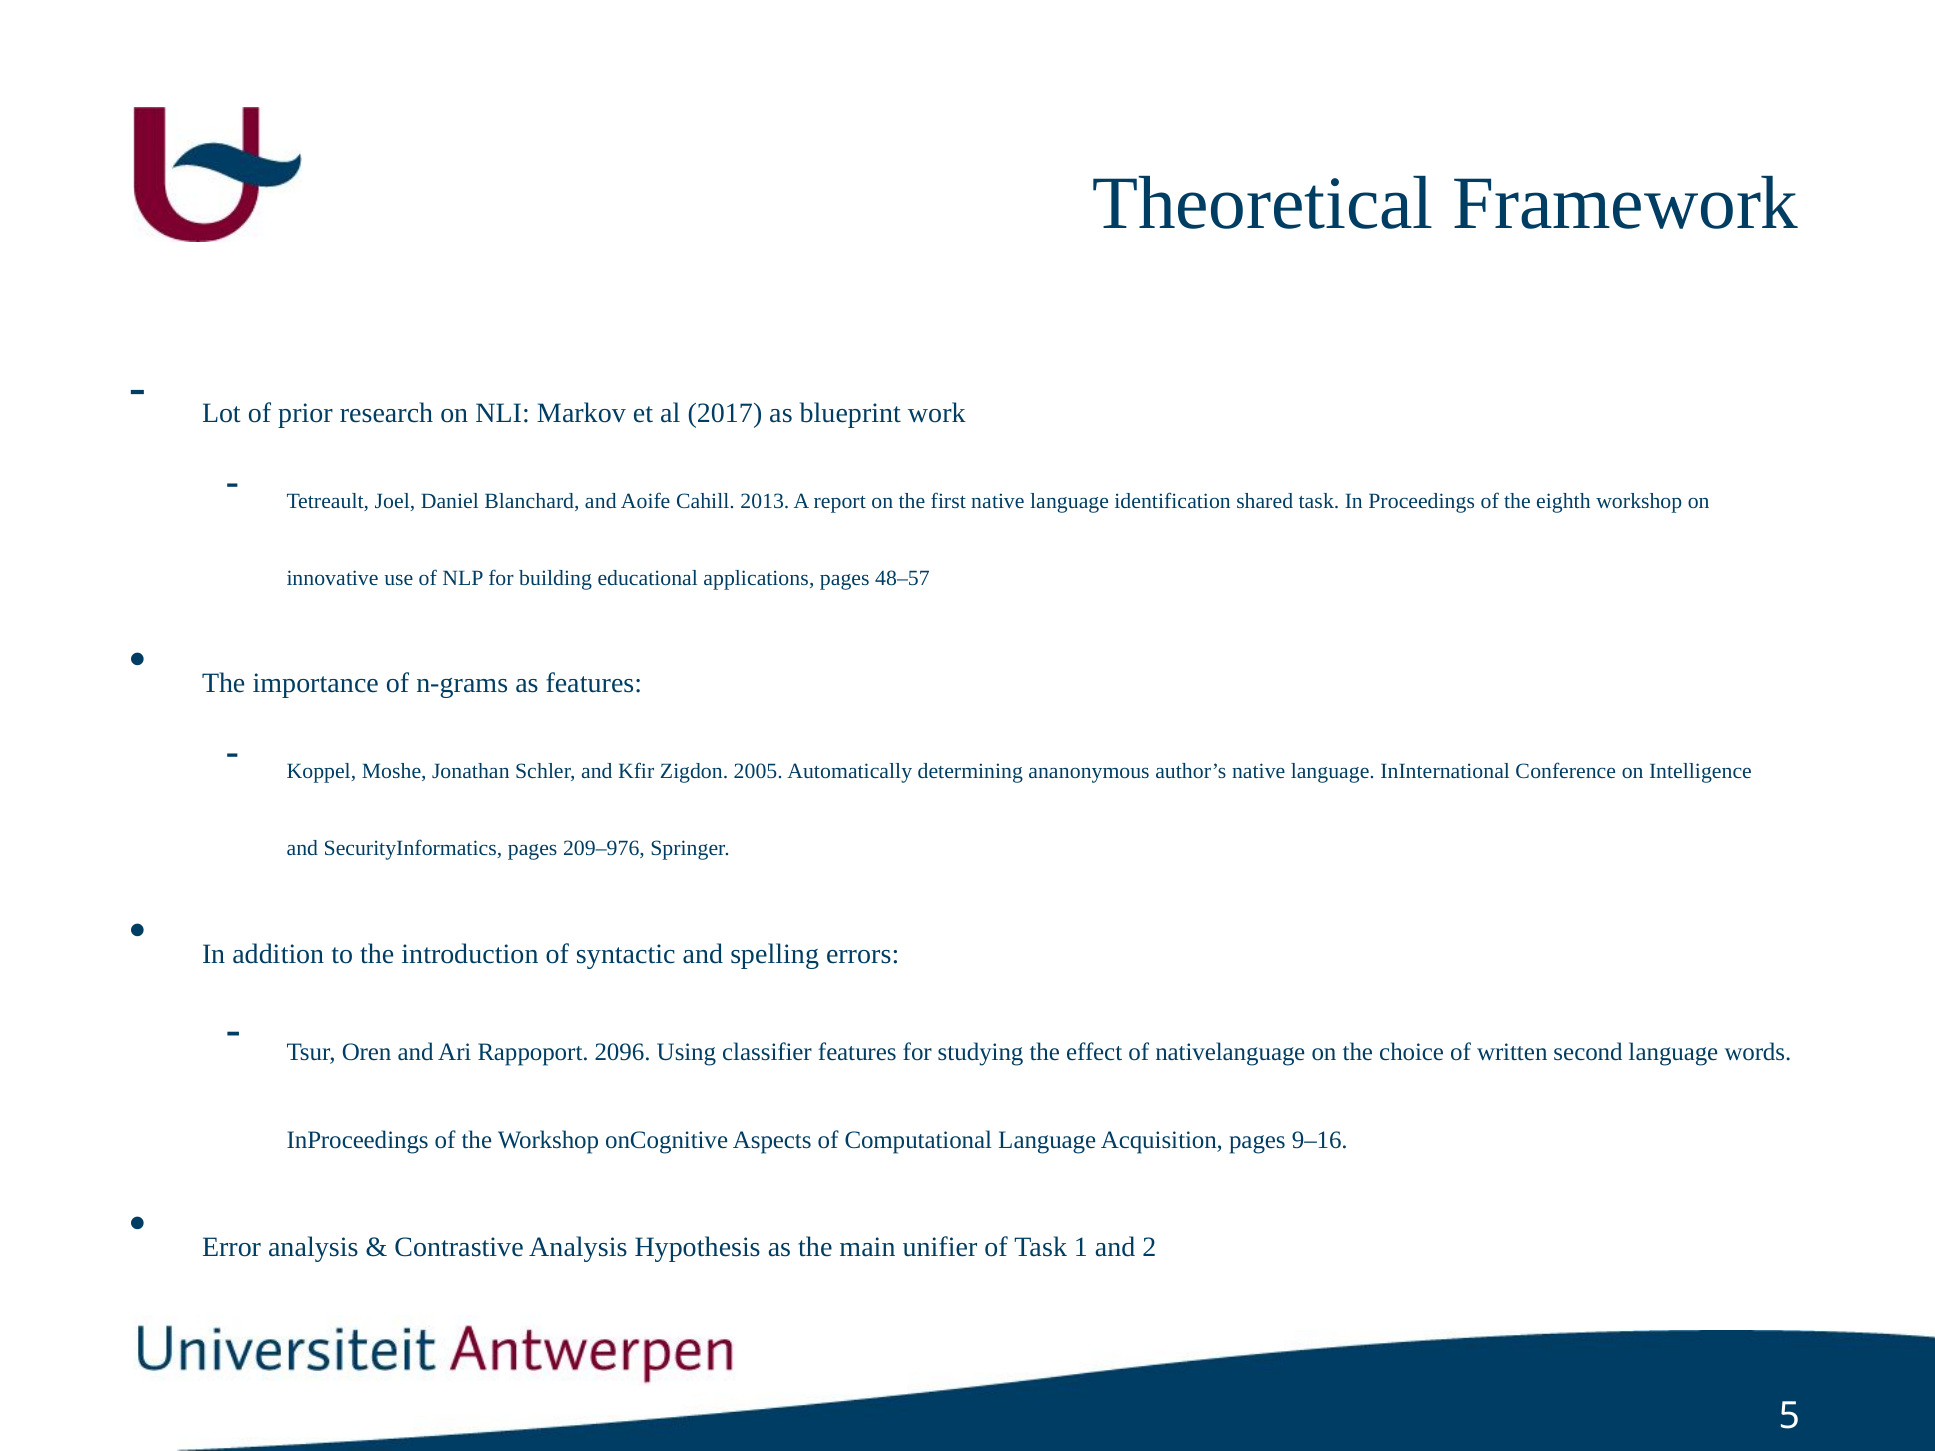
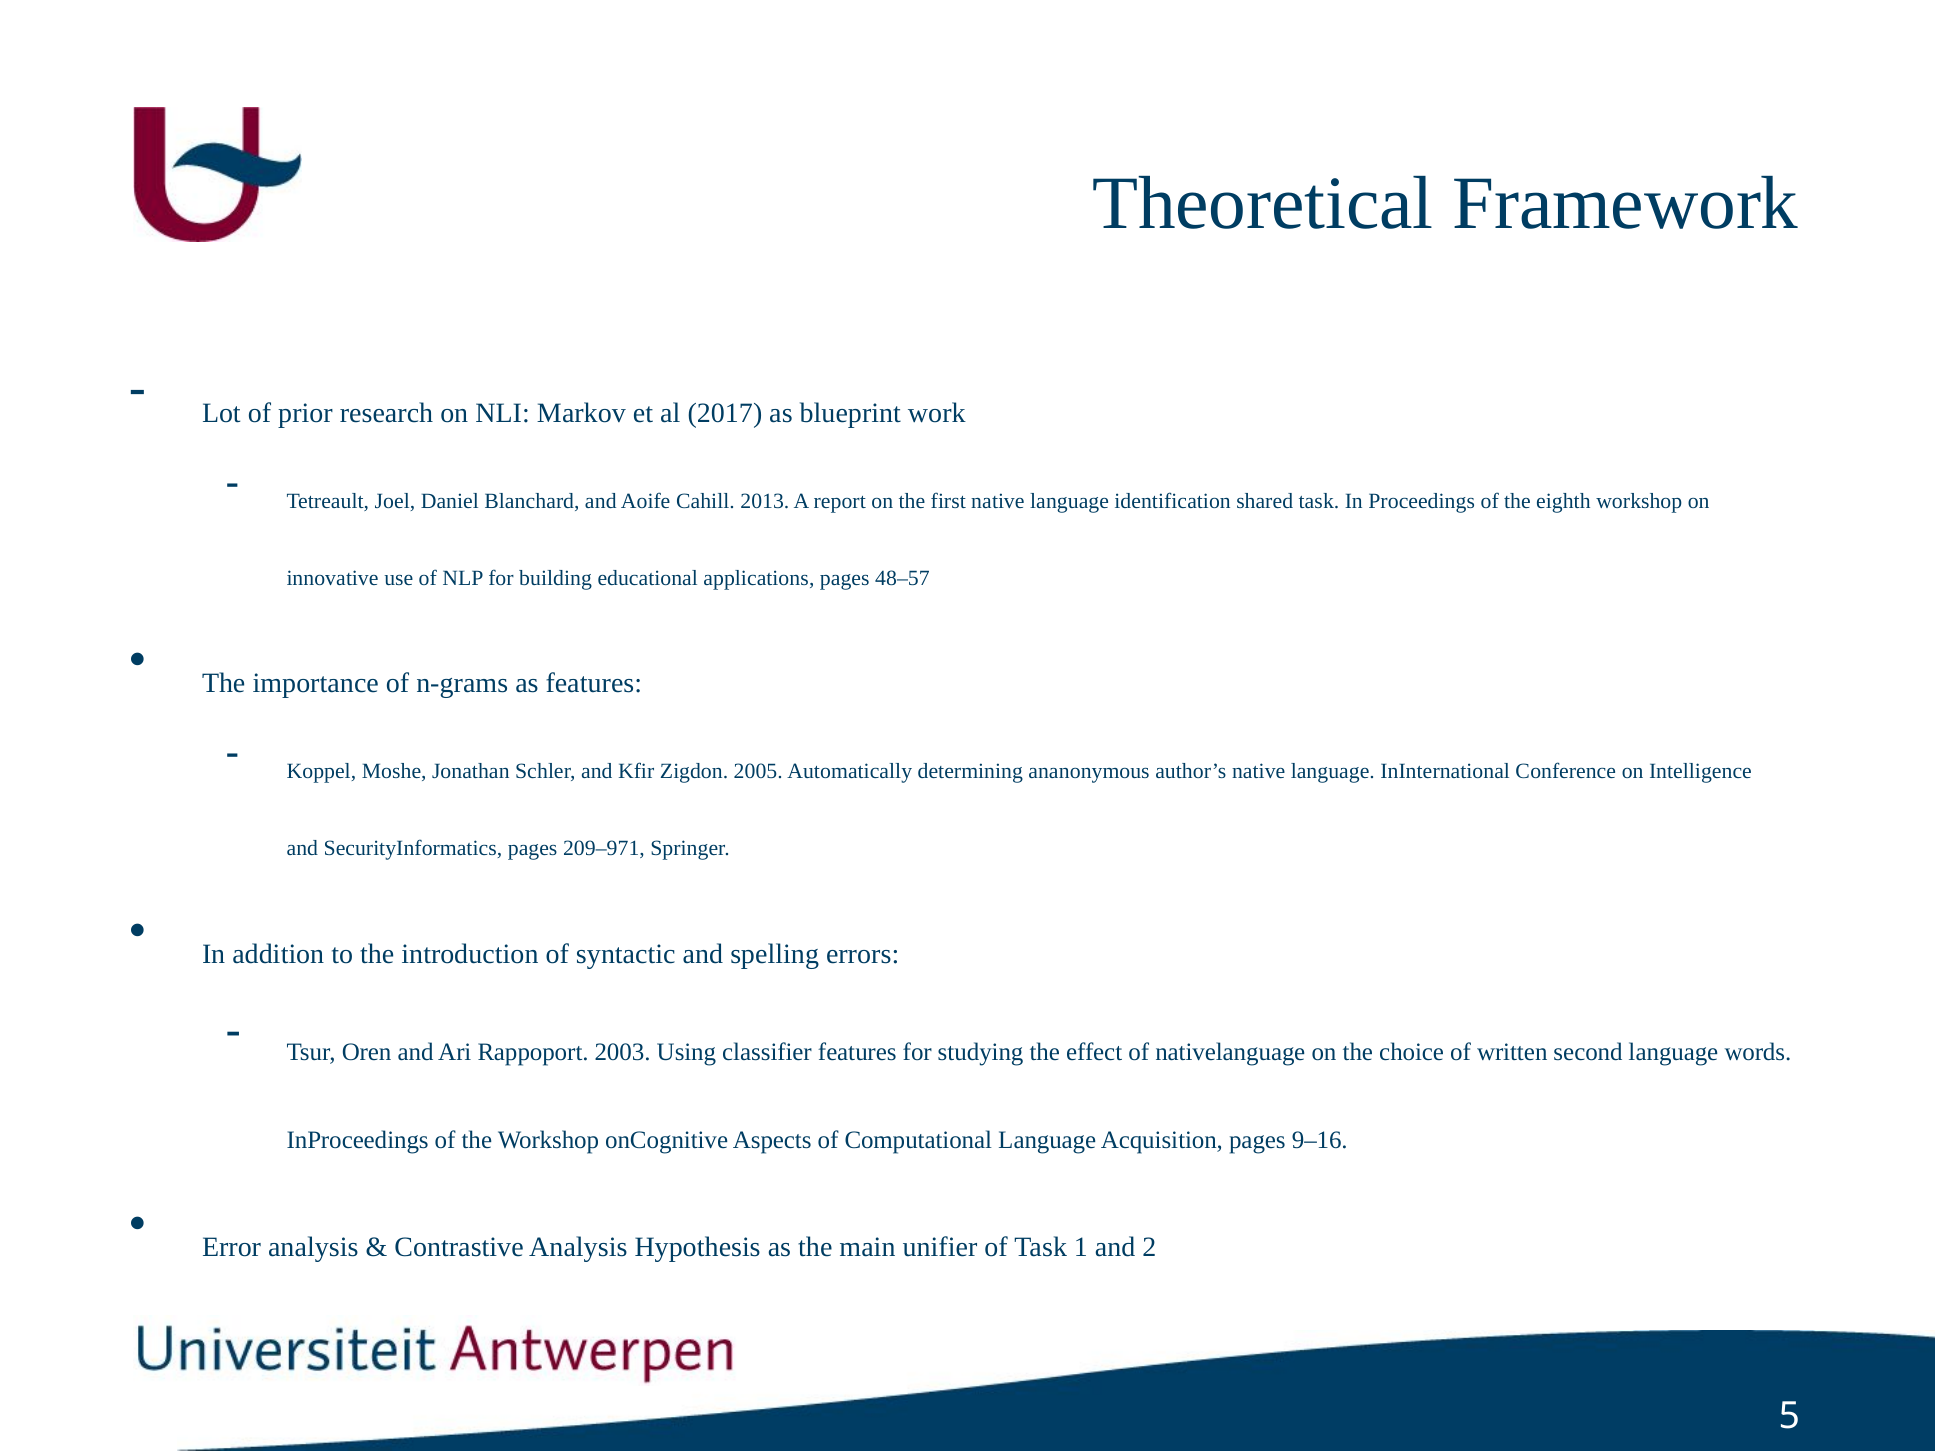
209–976: 209–976 -> 209–971 (604, 849)
2096: 2096 -> 2003 (623, 1052)
